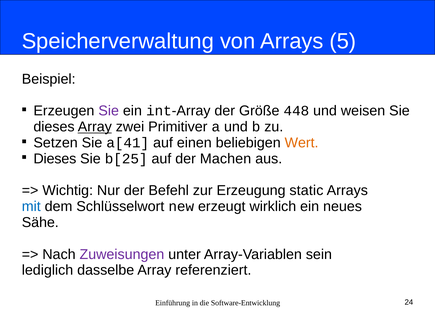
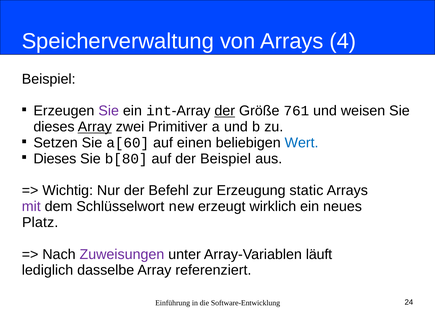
5: 5 -> 4 (343, 41)
der underline: none -> present (225, 111)
448: 448 -> 761 (296, 111)
a[41: a[41 -> a[60 (128, 142)
Wert colour: orange -> blue (302, 142)
b[25: b[25 -> b[80 (126, 158)
der Machen: Machen -> Beispiel (226, 158)
mit colour: blue -> purple (31, 206)
Sähe: Sähe -> Platz (40, 222)
sein: sein -> läuft (319, 254)
